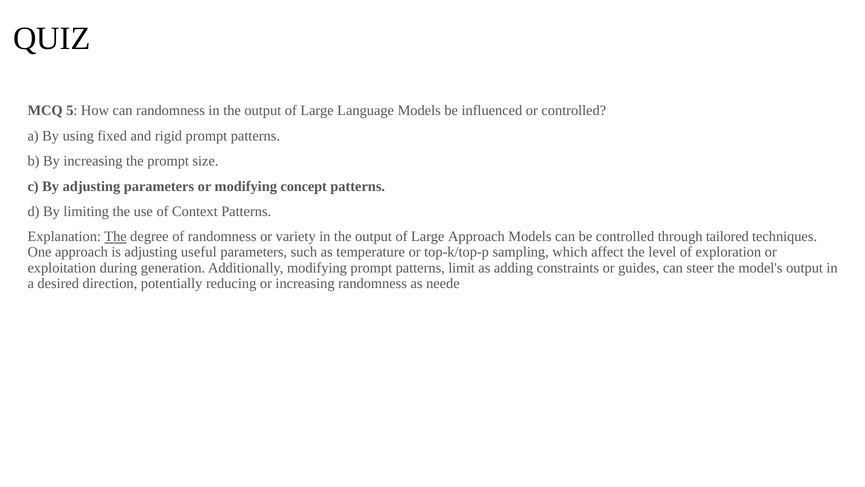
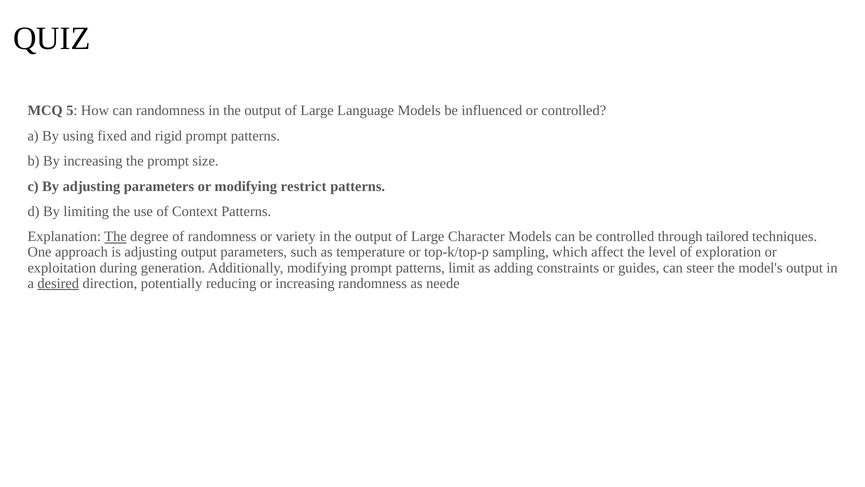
concept: concept -> restrict (304, 186)
Large Approach: Approach -> Character (476, 236)
adjusting useful: useful -> output (199, 252)
desired underline: none -> present (58, 283)
